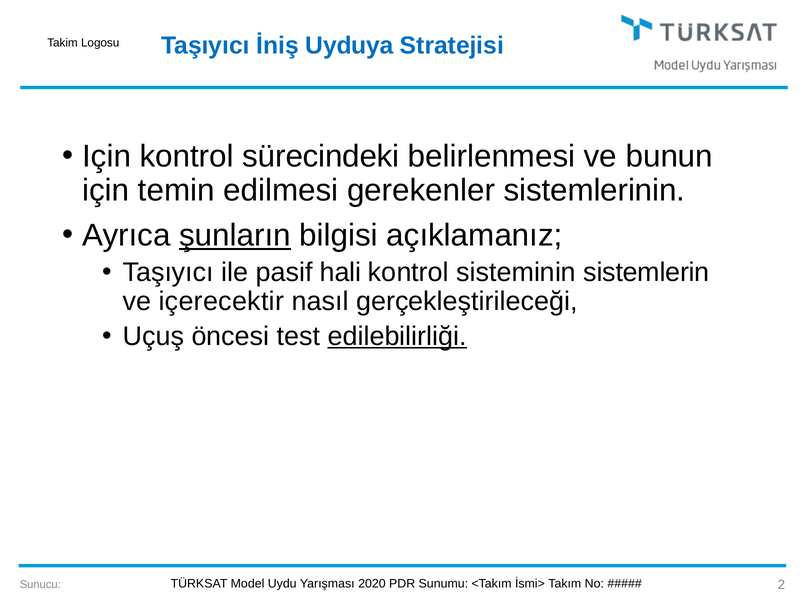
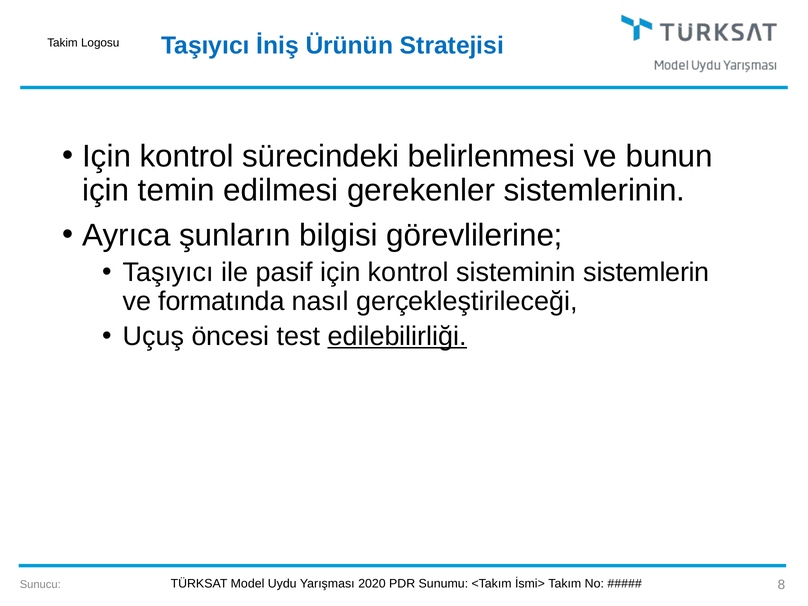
Uyduya: Uyduya -> Ürünün (349, 46)
şunların underline: present -> none (235, 235)
açıklamanız: açıklamanız -> görevlilerine (475, 235)
pasif hali: hali -> için (340, 272)
içerecektir: içerecektir -> formatında (222, 302)
2: 2 -> 8 (781, 585)
